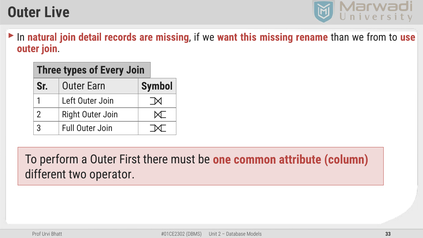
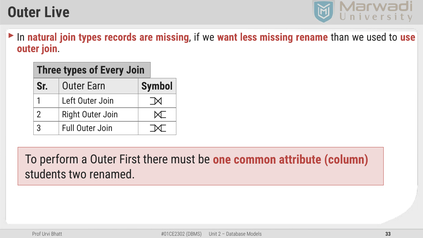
join detail: detail -> types (90, 37)
this: this -> less (249, 37)
from: from -> used (376, 37)
different: different -> students (45, 174)
operator: operator -> renamed (112, 174)
